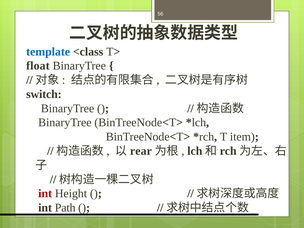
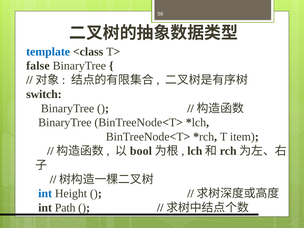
float: float -> false (38, 66)
rear: rear -> bool (141, 151)
int colour: red -> blue (45, 194)
